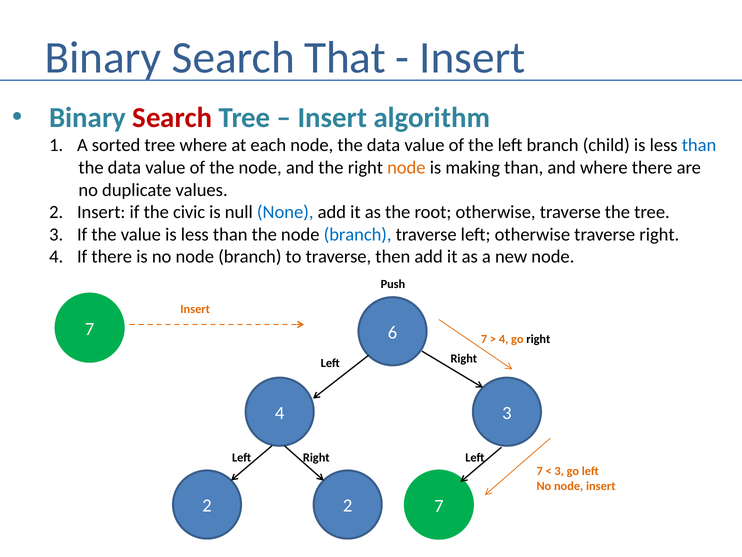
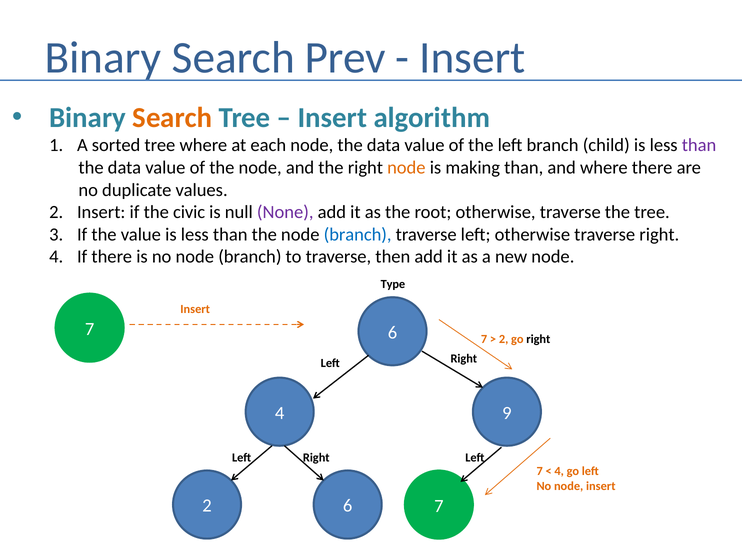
That: That -> Prev (345, 58)
Search colour: red -> orange (172, 117)
than colour: blue -> purple (699, 145)
None colour: blue -> purple (285, 212)
Push: Push -> Type (393, 284)
4: 4 -> 2 (504, 339)
4 3: 3 -> 9 (507, 413)
3: 3 -> 4 (559, 471)
2 2: 2 -> 6 (348, 505)
